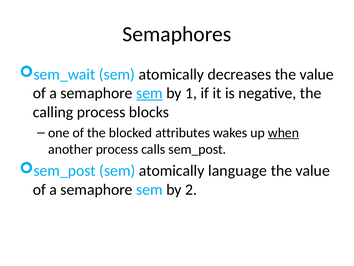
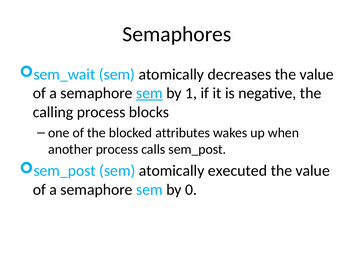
when underline: present -> none (283, 133)
language: language -> executed (238, 170)
2: 2 -> 0 (191, 189)
